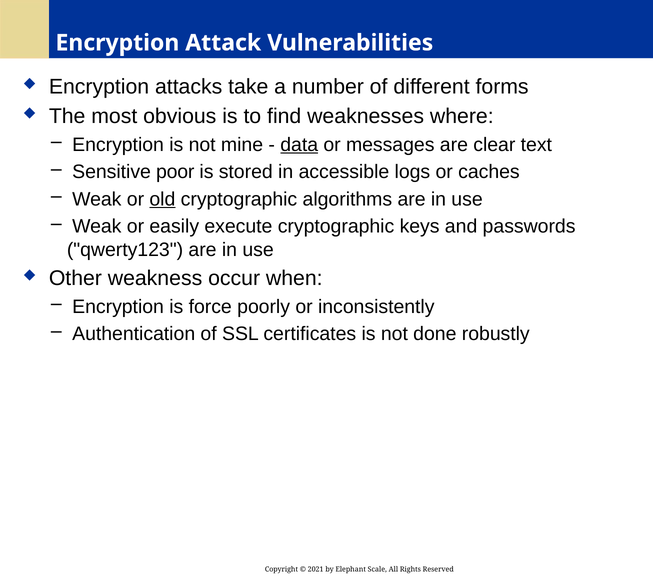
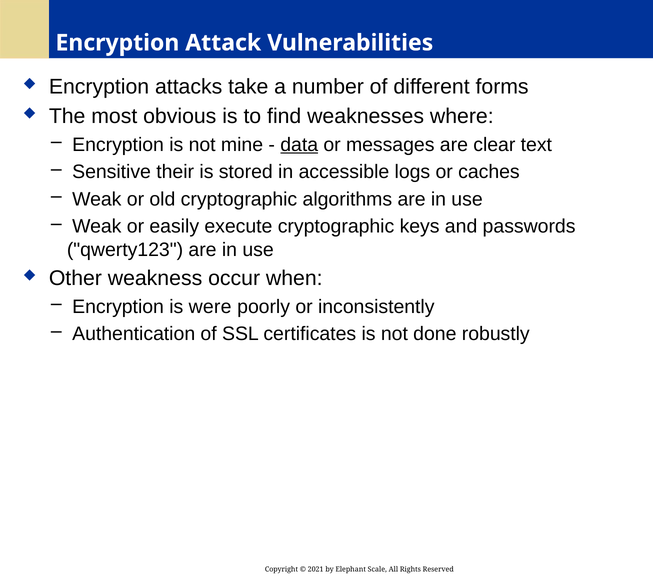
poor: poor -> their (175, 172)
old underline: present -> none (162, 199)
force: force -> were (210, 307)
